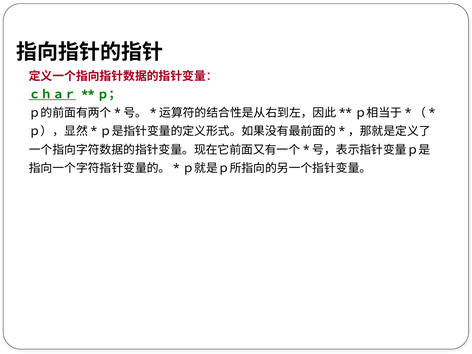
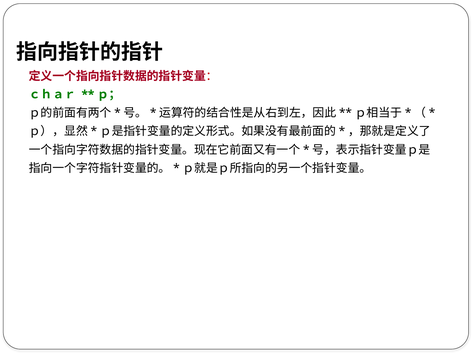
ｃｈａｒ underline: present -> none (52, 95)
